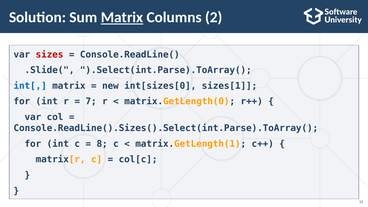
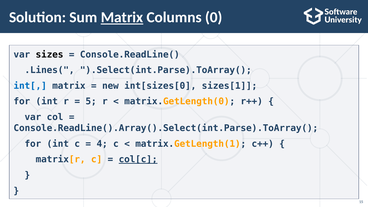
2: 2 -> 0 (214, 17)
sizes colour: red -> black (50, 55)
.Slide(: .Slide( -> .Lines( (50, 70)
7: 7 -> 5 (91, 101)
Console.ReadLine().Sizes().Select(int.Parse).ToArray(: Console.ReadLine().Sizes().Select(int.Parse).ToArray( -> Console.ReadLine().Array().Select(int.Parse).ToArray( (166, 128)
8: 8 -> 4 (102, 144)
col[c underline: none -> present (138, 159)
